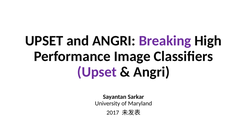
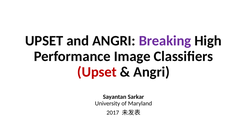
Upset colour: purple -> red (97, 72)
